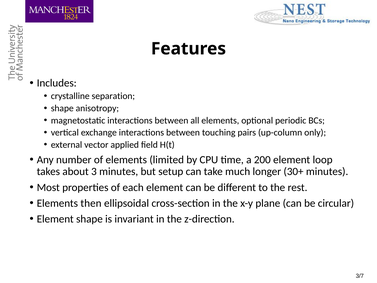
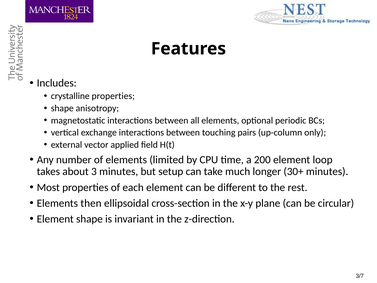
crystalline separation: separation -> properties (113, 96)
